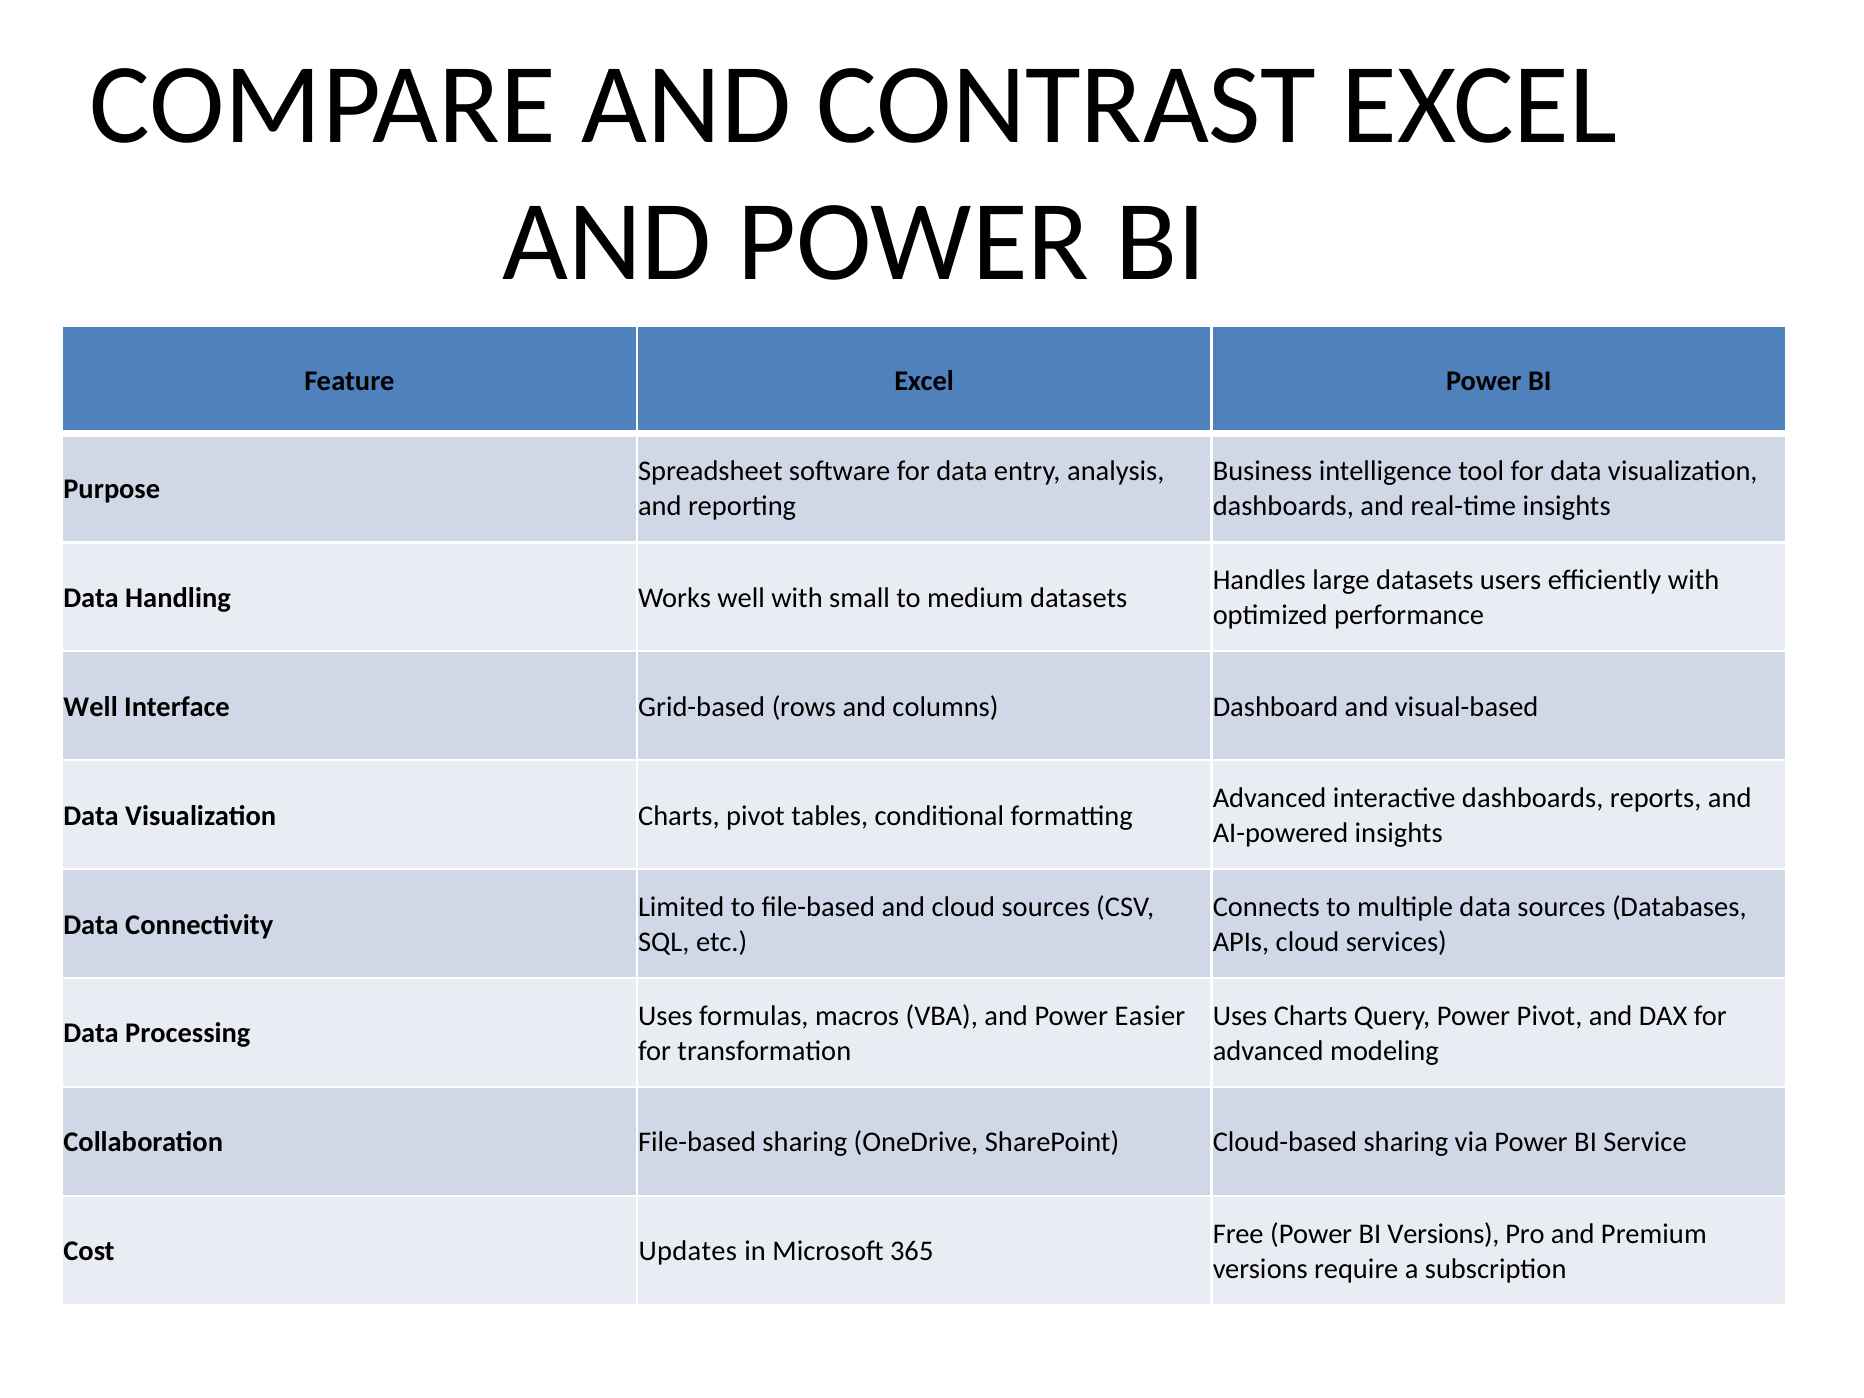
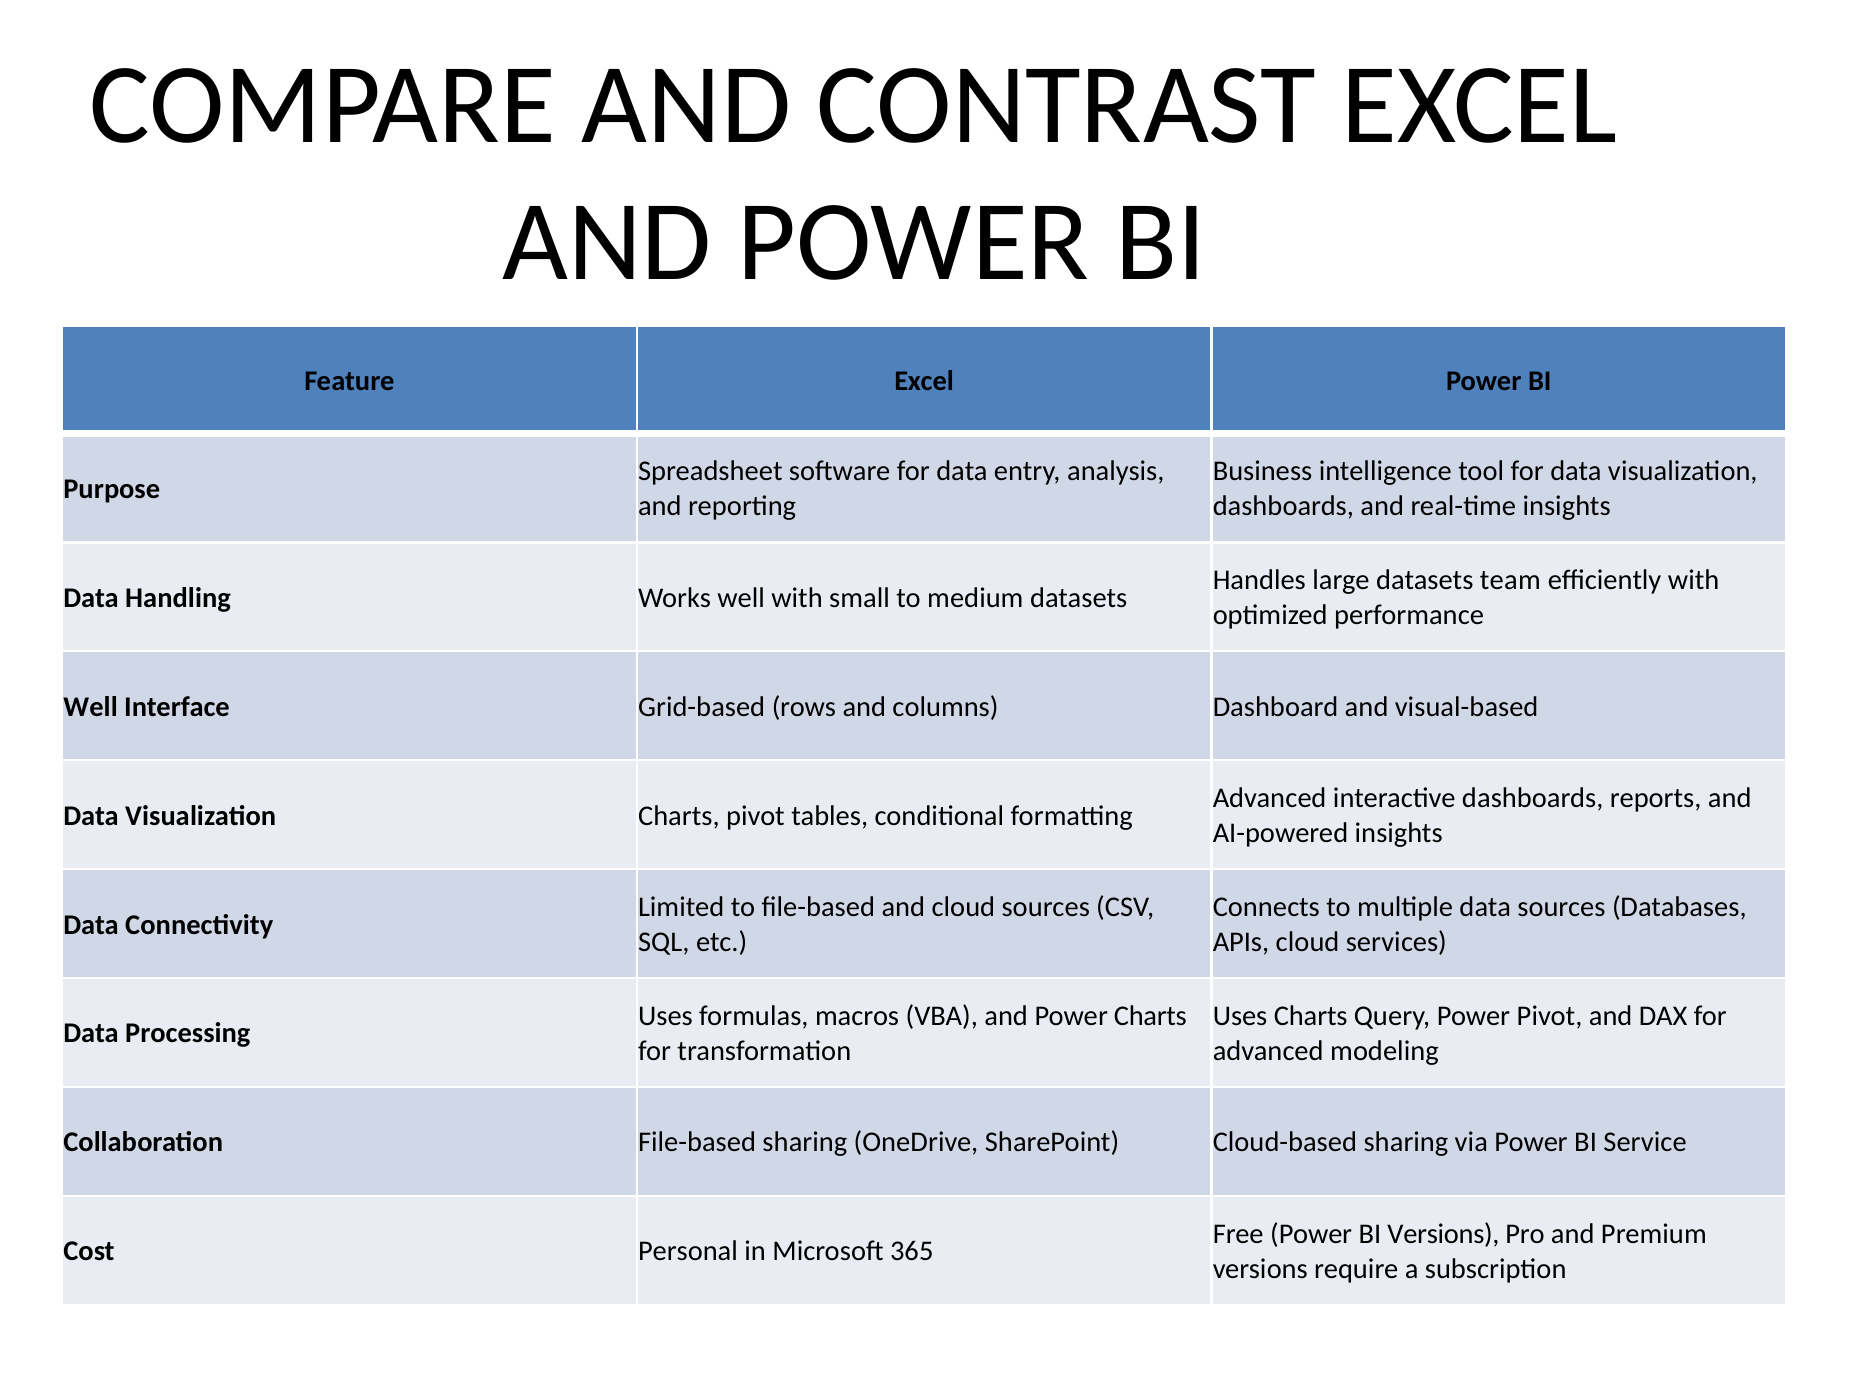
users: users -> team (1510, 580)
Power Easier: Easier -> Charts (1150, 1016)
Updates: Updates -> Personal (688, 1251)
